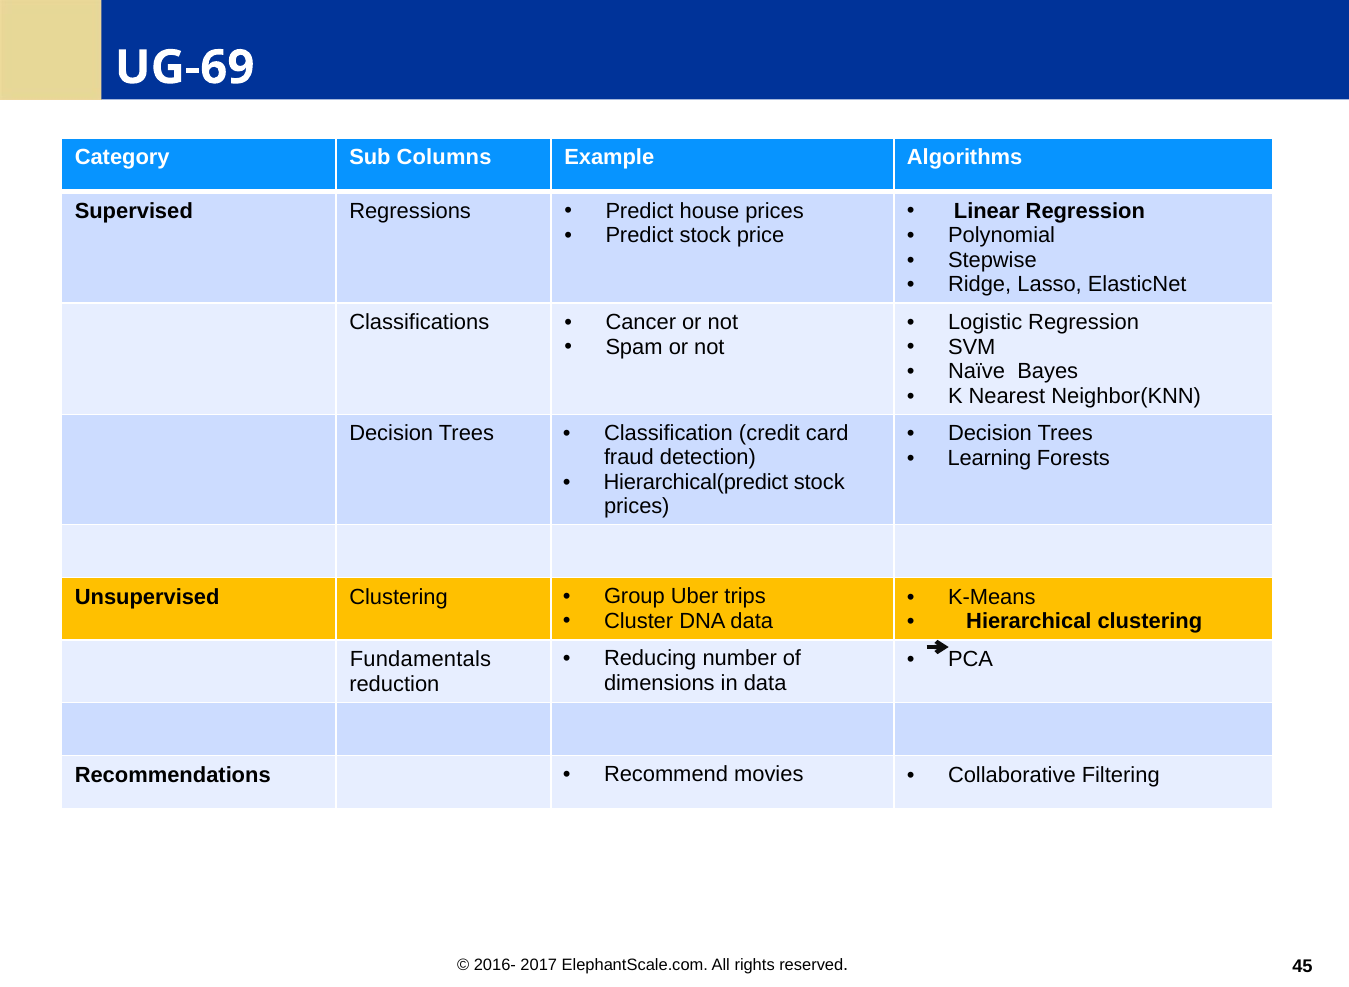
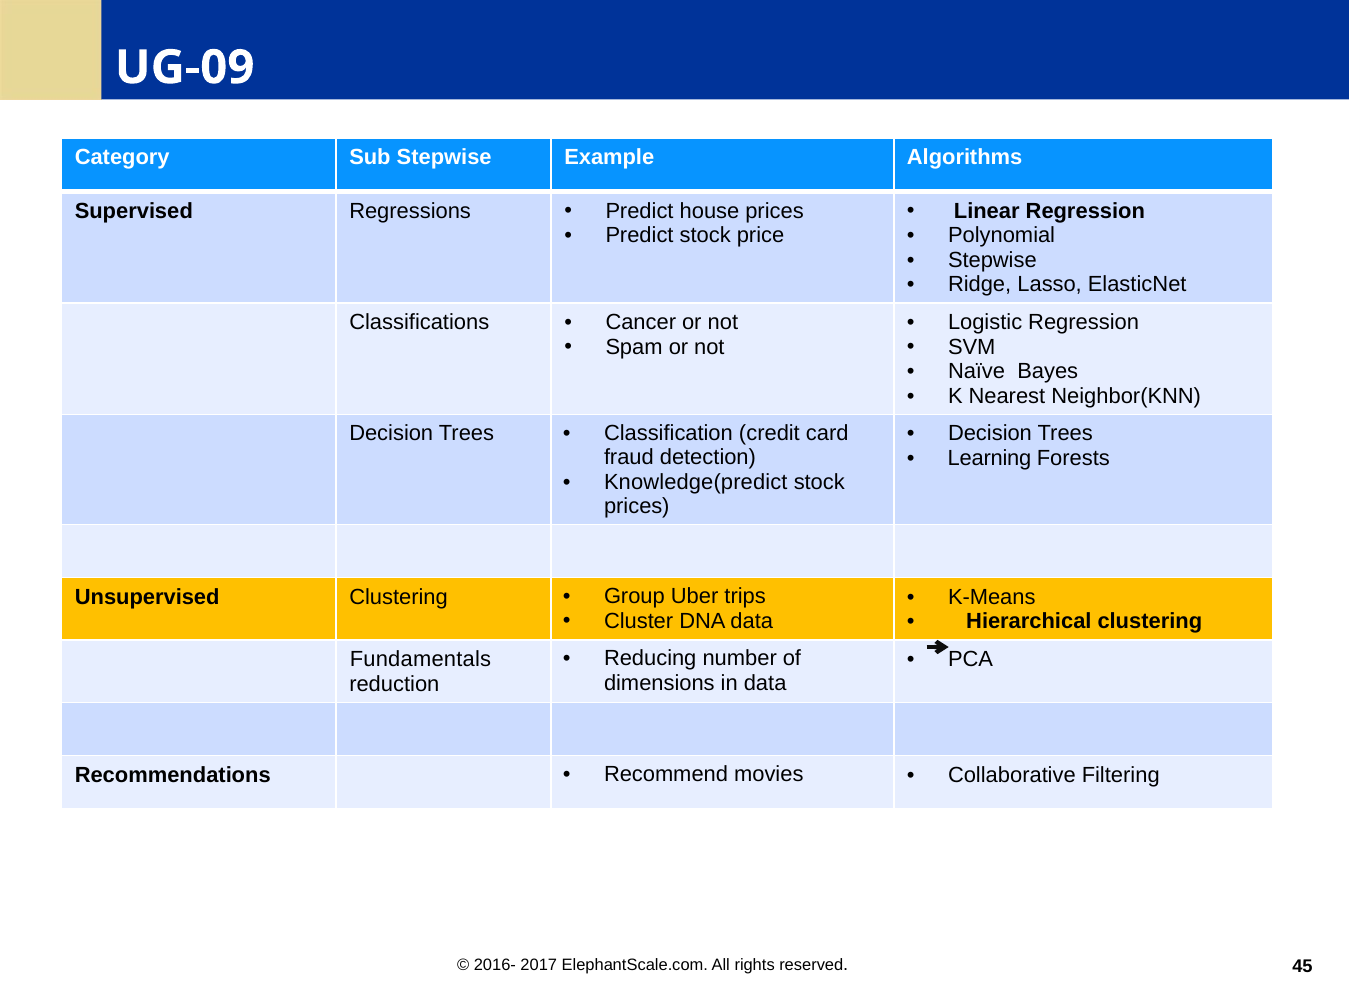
UG-69: UG-69 -> UG-09 (185, 68)
Sub Columns: Columns -> Stepwise (444, 157)
Hierarchical(predict: Hierarchical(predict -> Knowledge(predict (696, 482)
